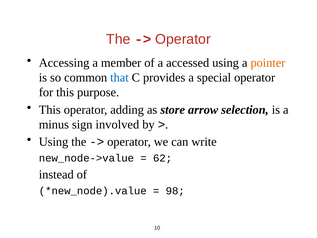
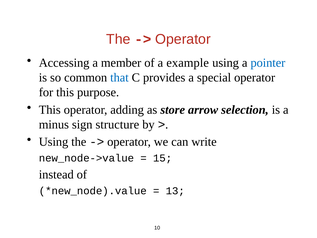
accessed: accessed -> example (188, 63)
pointer colour: orange -> blue (268, 63)
involved: involved -> structure (117, 124)
62: 62 -> 15 (163, 158)
98: 98 -> 13 (175, 191)
